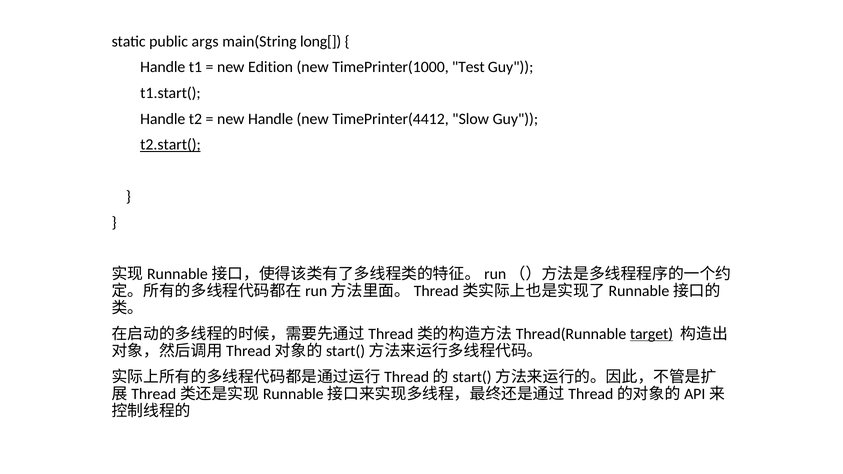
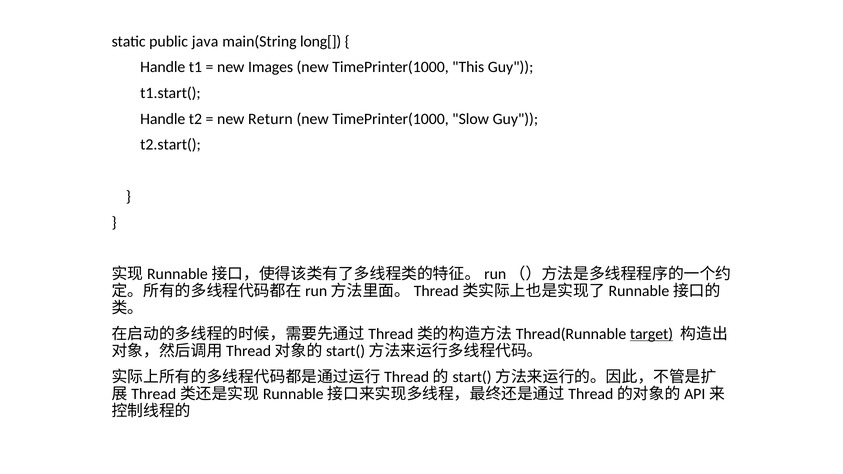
args: args -> java (205, 41)
Edition: Edition -> Images (271, 67)
Test: Test -> This (468, 67)
new Handle: Handle -> Return (270, 119)
TimePrinter(4412: TimePrinter(4412 -> TimePrinter(1000 (390, 119)
t2.start( underline: present -> none (170, 145)
